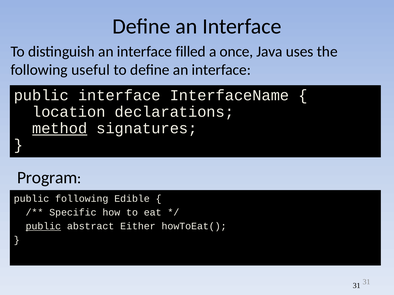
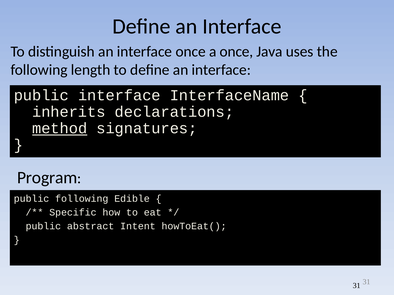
interface filled: filled -> once (191, 52)
useful: useful -> length (91, 70)
location: location -> inherits (69, 112)
public underline: present -> none (43, 227)
Either: Either -> Intent (138, 227)
